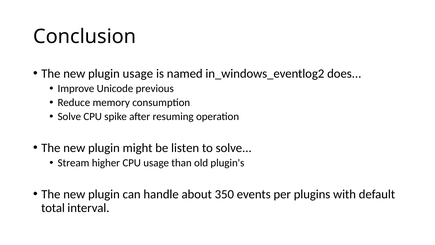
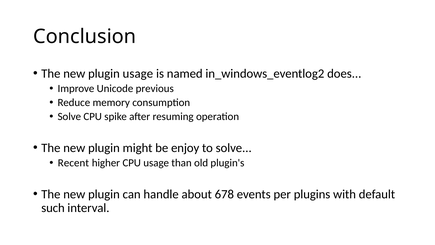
listen: listen -> enjoy (185, 148)
Stream: Stream -> Recent (73, 163)
350: 350 -> 678 (224, 194)
total: total -> such (53, 208)
